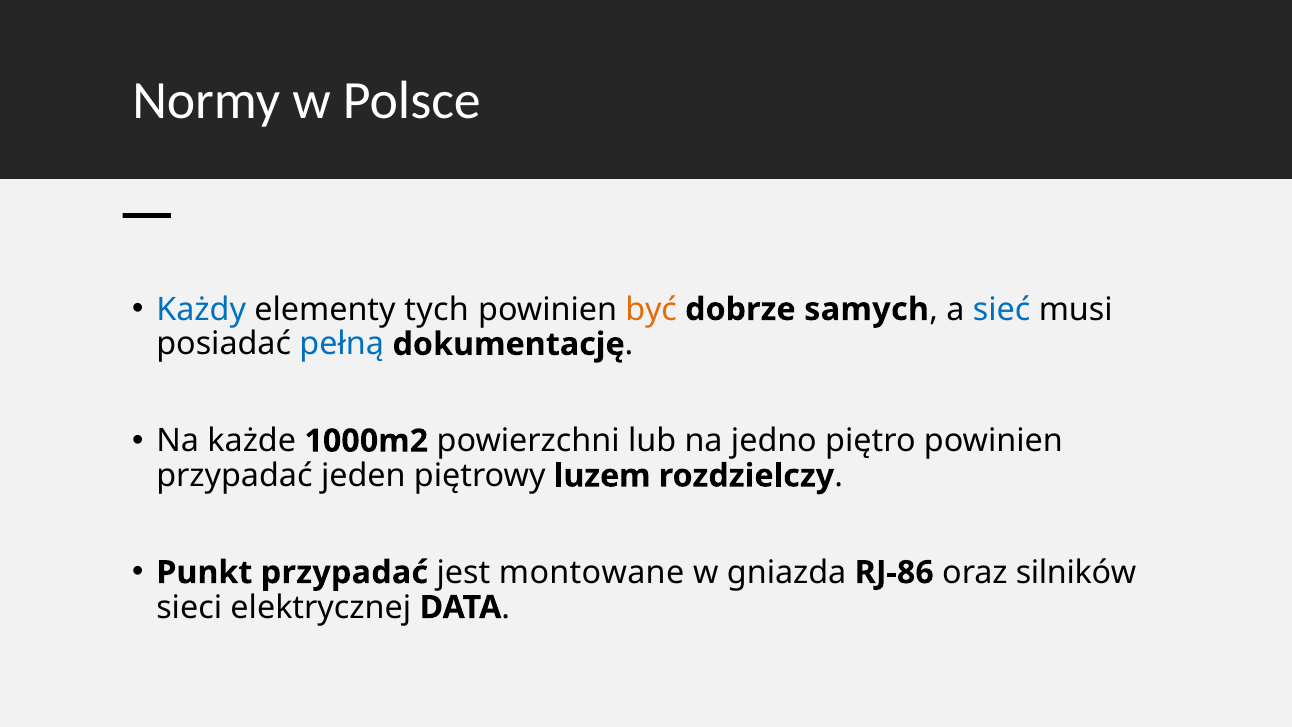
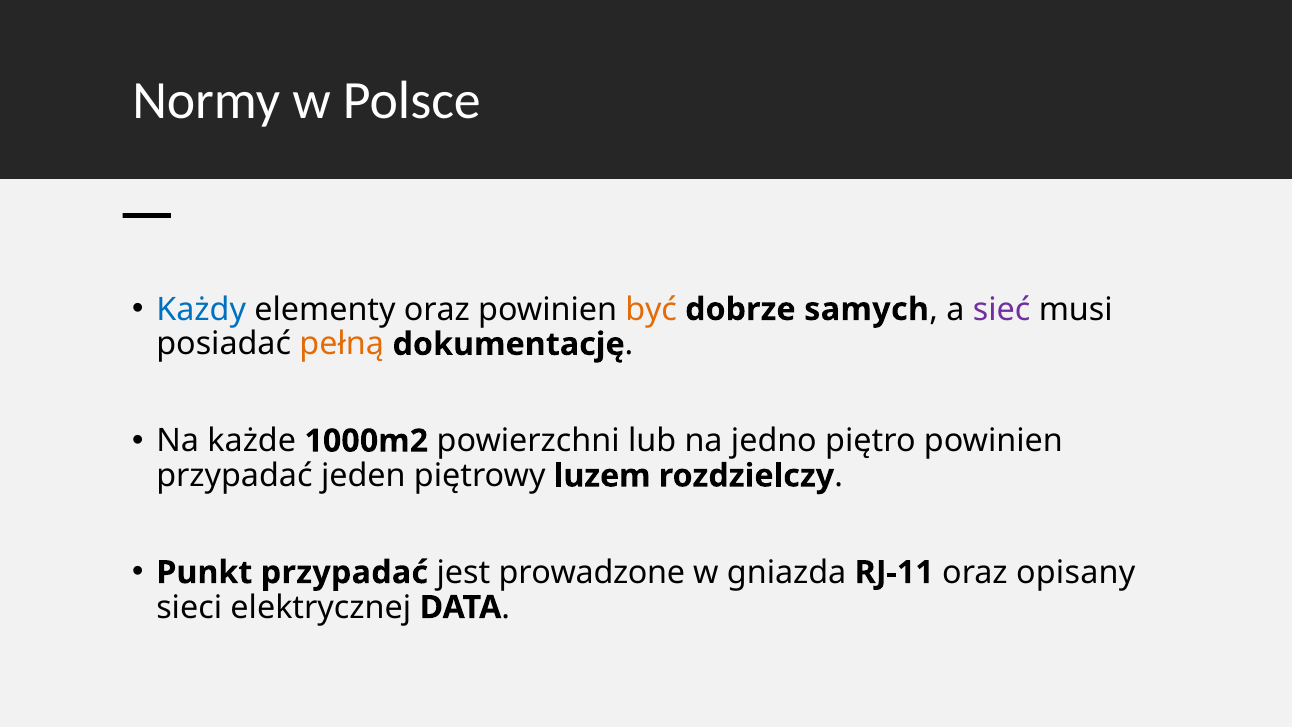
elementy tych: tych -> oraz (437, 309)
sieć colour: blue -> purple (1002, 309)
pełną colour: blue -> orange (342, 344)
montowane: montowane -> prowadzone (592, 572)
RJ-86: RJ-86 -> RJ-11 (894, 572)
silników: silników -> opisany (1076, 572)
